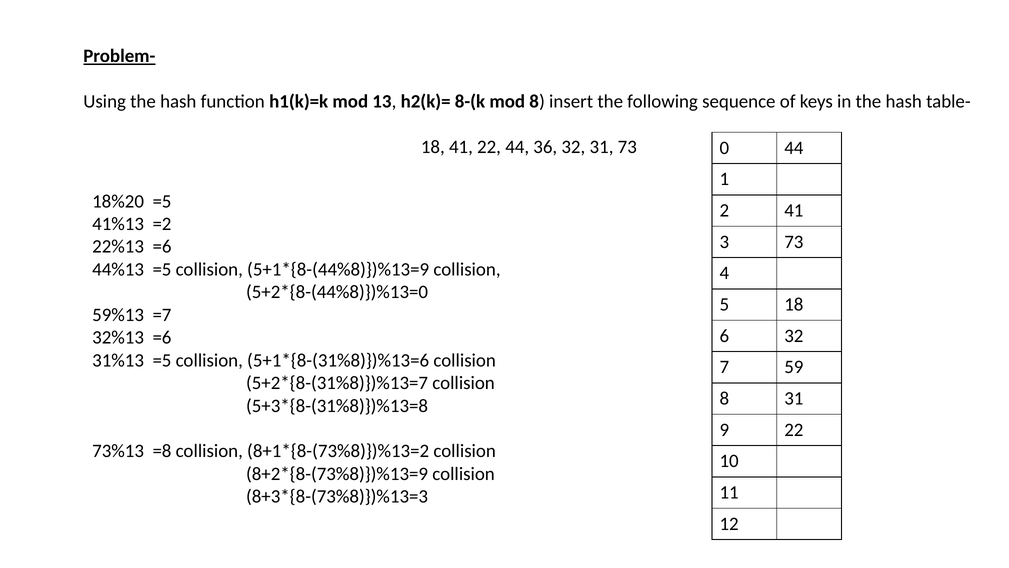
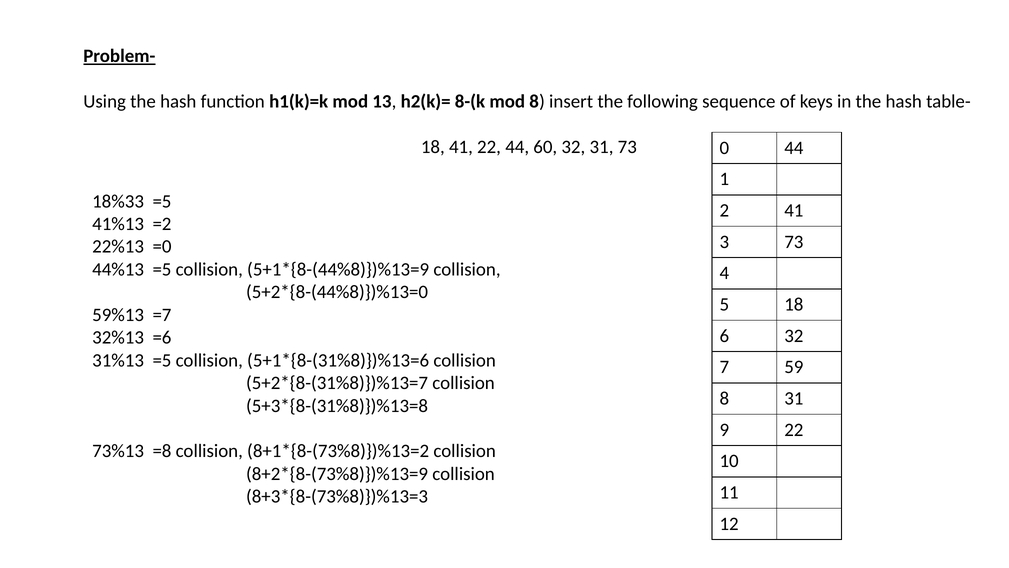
36: 36 -> 60 (545, 147)
18%20: 18%20 -> 18%33 (118, 201)
22%13 =6: =6 -> =0 (162, 247)
